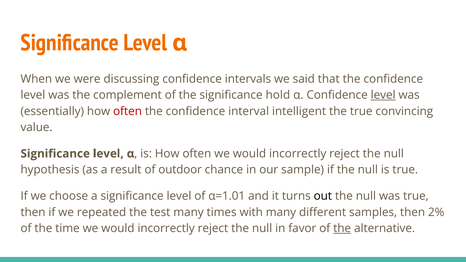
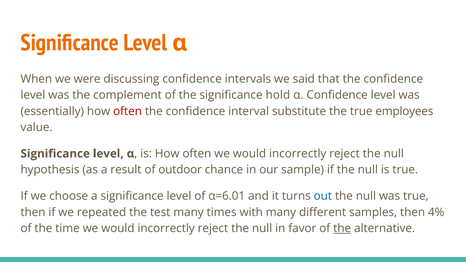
level underline: present -> none (383, 95)
intelligent: intelligent -> substitute (299, 111)
convincing: convincing -> employees (404, 111)
α=1.01: α=1.01 -> α=6.01 (227, 196)
out colour: black -> blue (323, 196)
2%: 2% -> 4% (436, 212)
